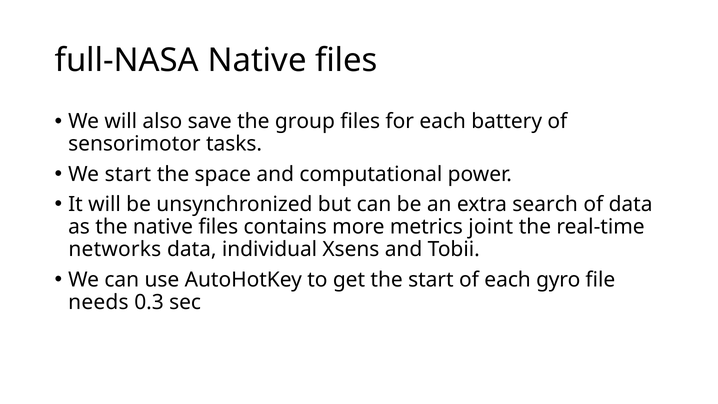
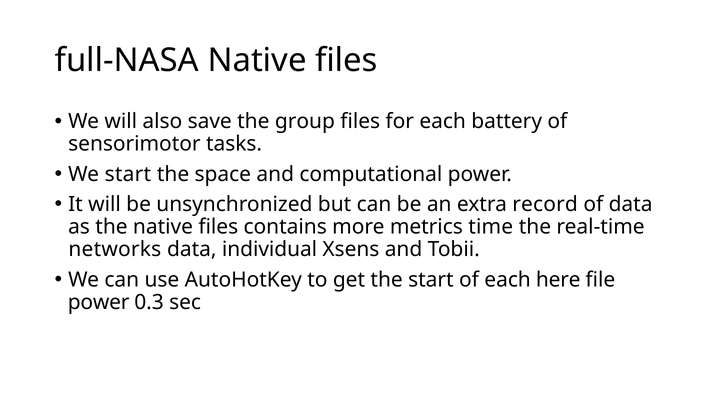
search: search -> record (545, 204)
joint: joint -> time (491, 227)
gyro: gyro -> here (558, 280)
needs: needs -> power (99, 302)
